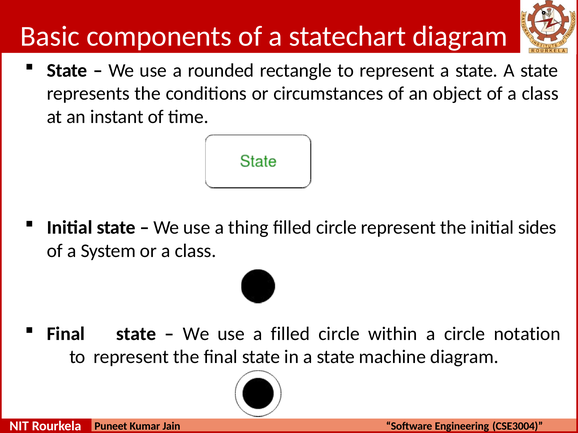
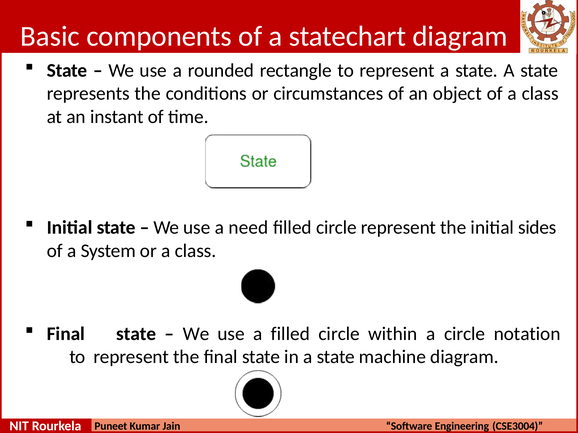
thing: thing -> need (248, 228)
